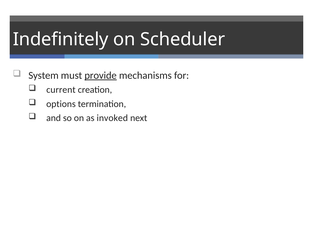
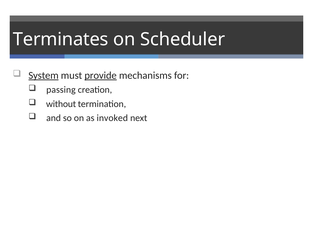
Indefinitely: Indefinitely -> Terminates (61, 39)
System underline: none -> present (43, 76)
current: current -> passing (61, 90)
options: options -> without (61, 104)
